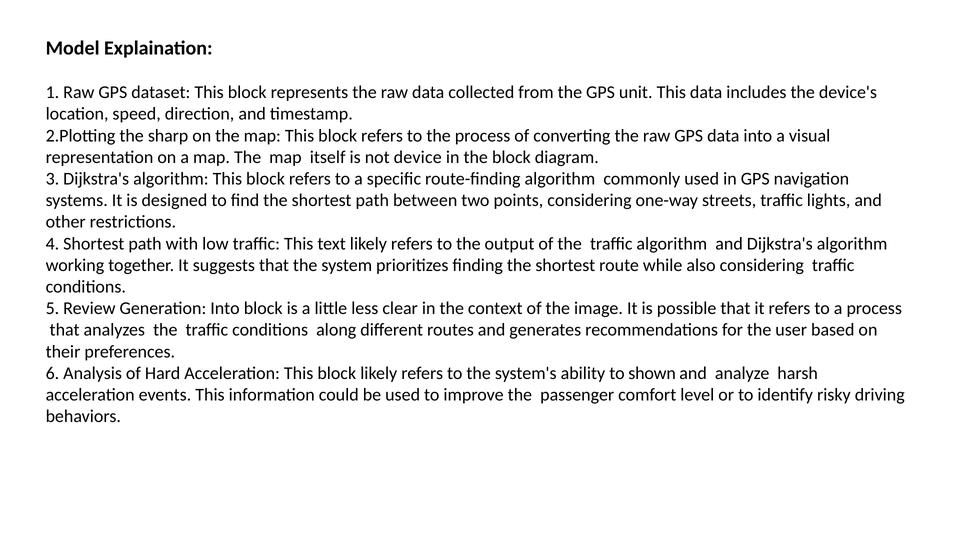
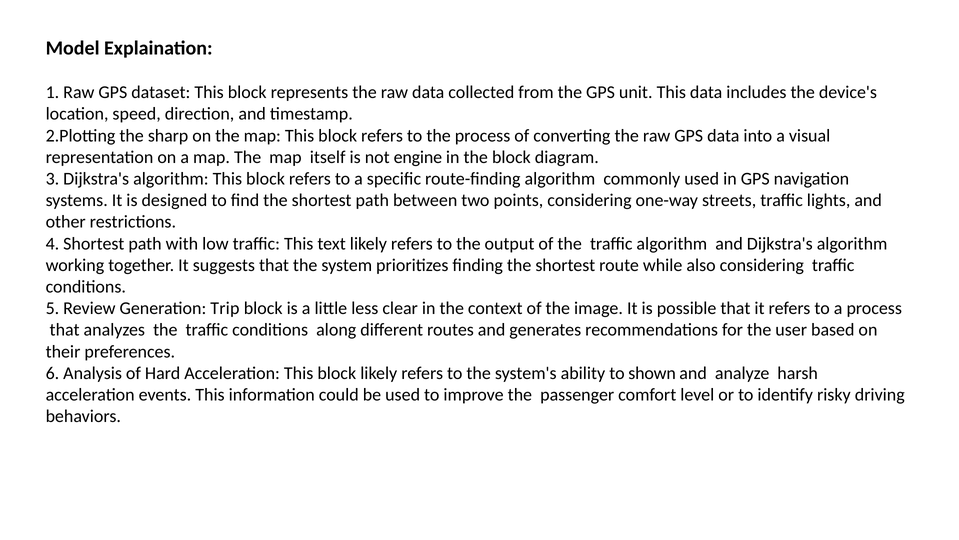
device: device -> engine (418, 157)
Generation Into: Into -> Trip (225, 308)
